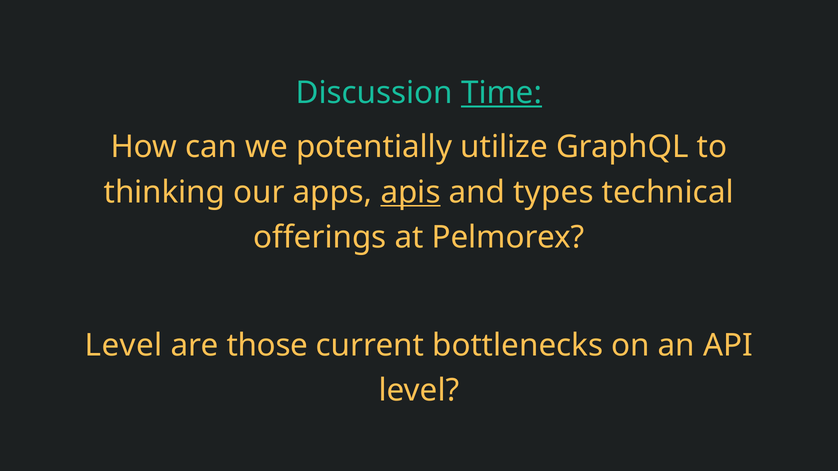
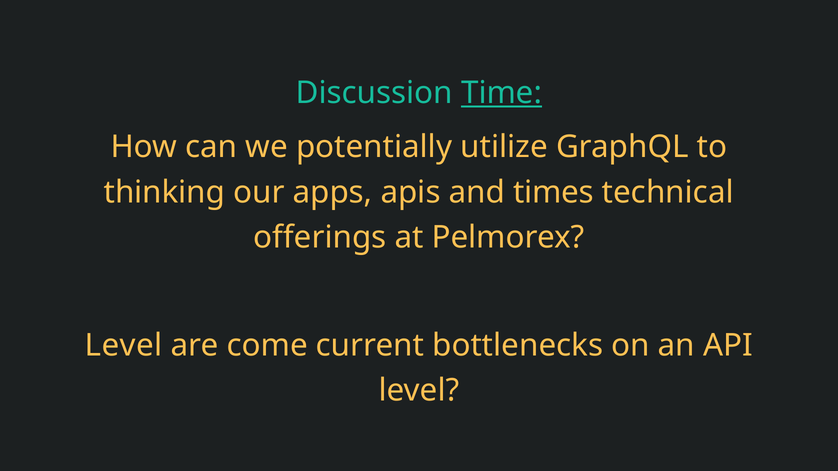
apis underline: present -> none (411, 192)
types: types -> times (554, 192)
those: those -> come (267, 346)
